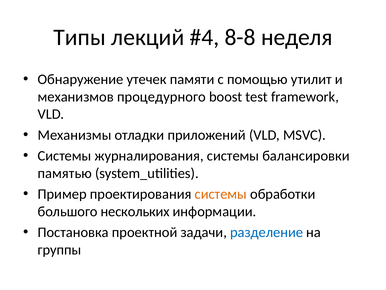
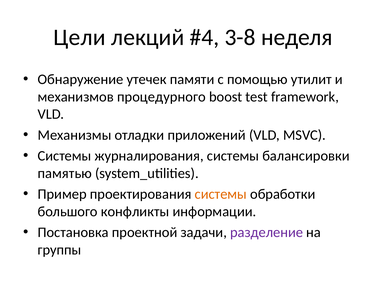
Типы: Типы -> Цели (79, 37)
8-8: 8-8 -> 3-8 (240, 37)
нескольких: нескольких -> конфликты (135, 211)
разделение colour: blue -> purple (267, 232)
